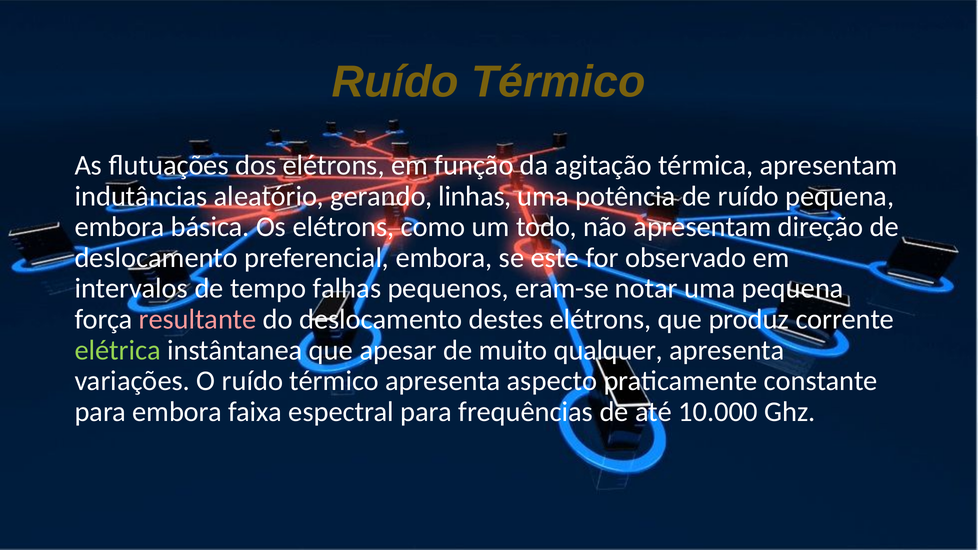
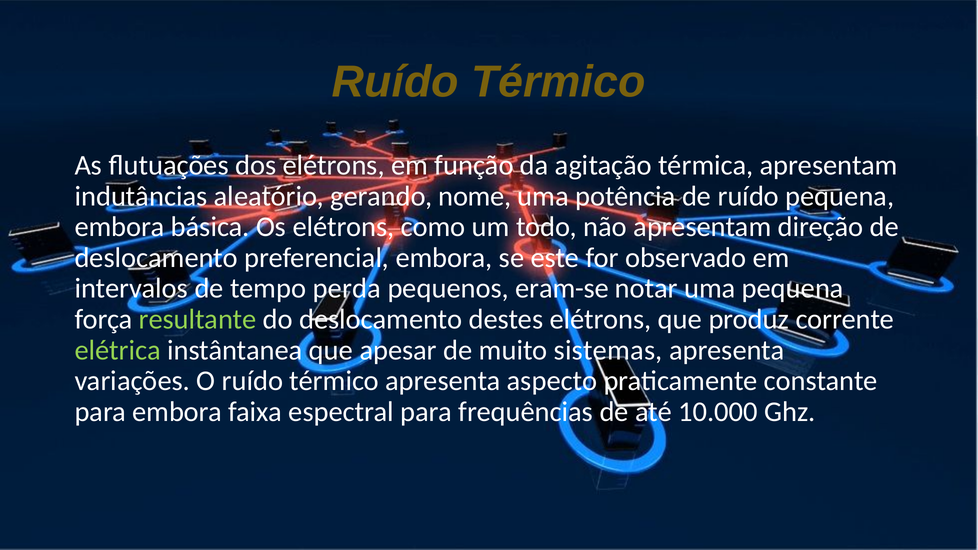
linhas: linhas -> nome (475, 196)
falhas: falhas -> perda (347, 289)
resultante colour: pink -> light green (198, 319)
qualquer: qualquer -> sistemas (608, 350)
